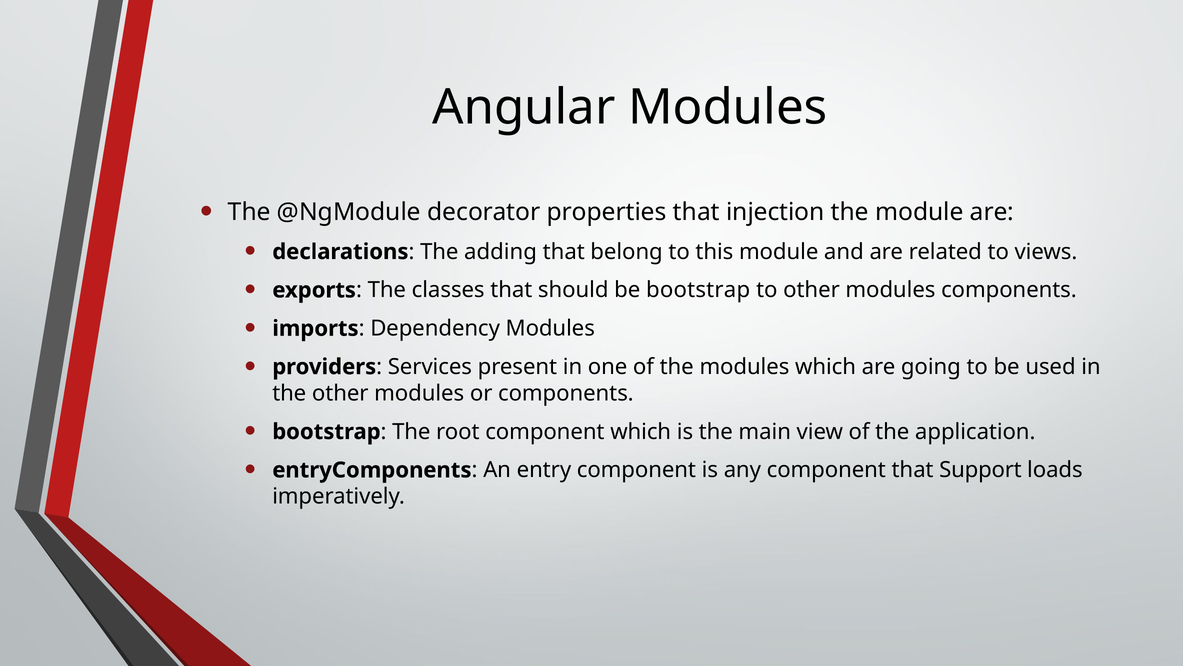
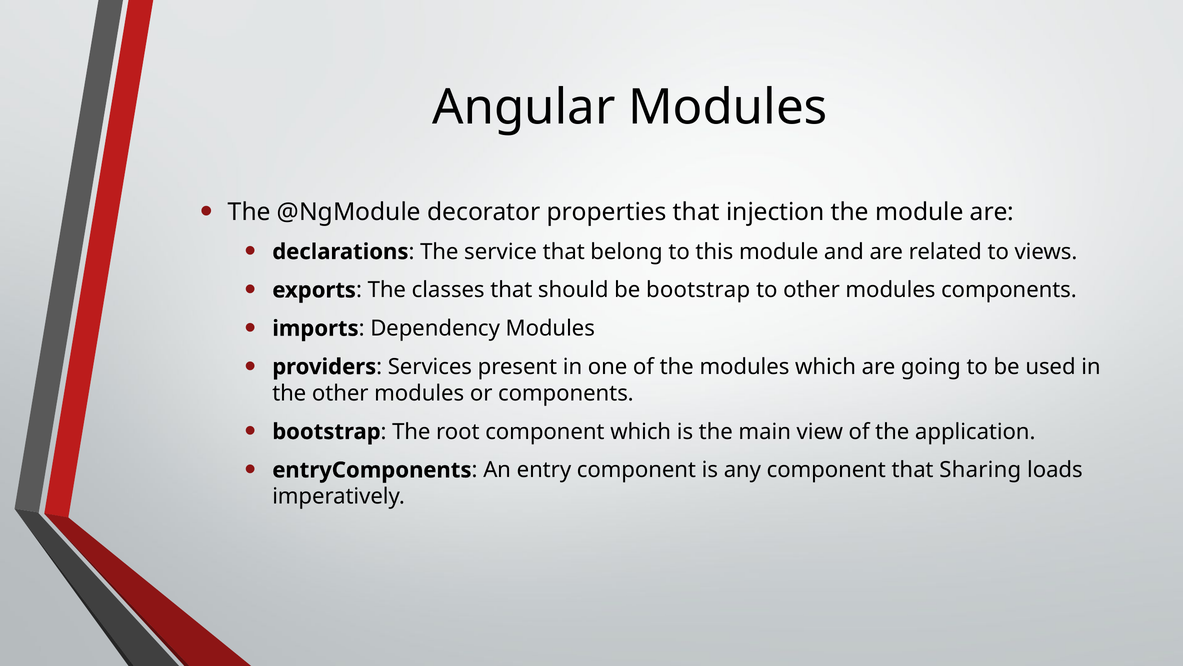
adding: adding -> service (501, 252)
Support: Support -> Sharing (980, 470)
